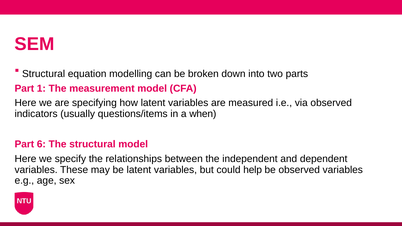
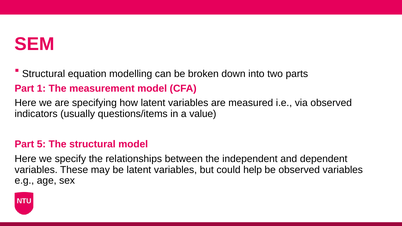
when: when -> value (203, 114)
6: 6 -> 5 (41, 144)
